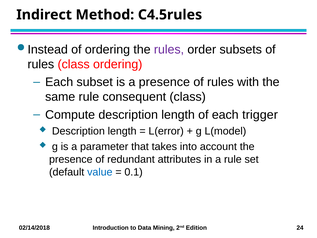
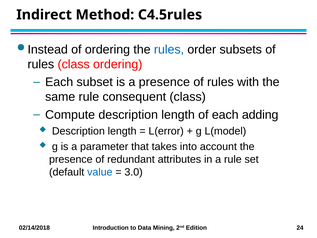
rules colour: purple -> blue (169, 49)
trigger: trigger -> adding (260, 115)
0.1: 0.1 -> 3.0 (134, 172)
